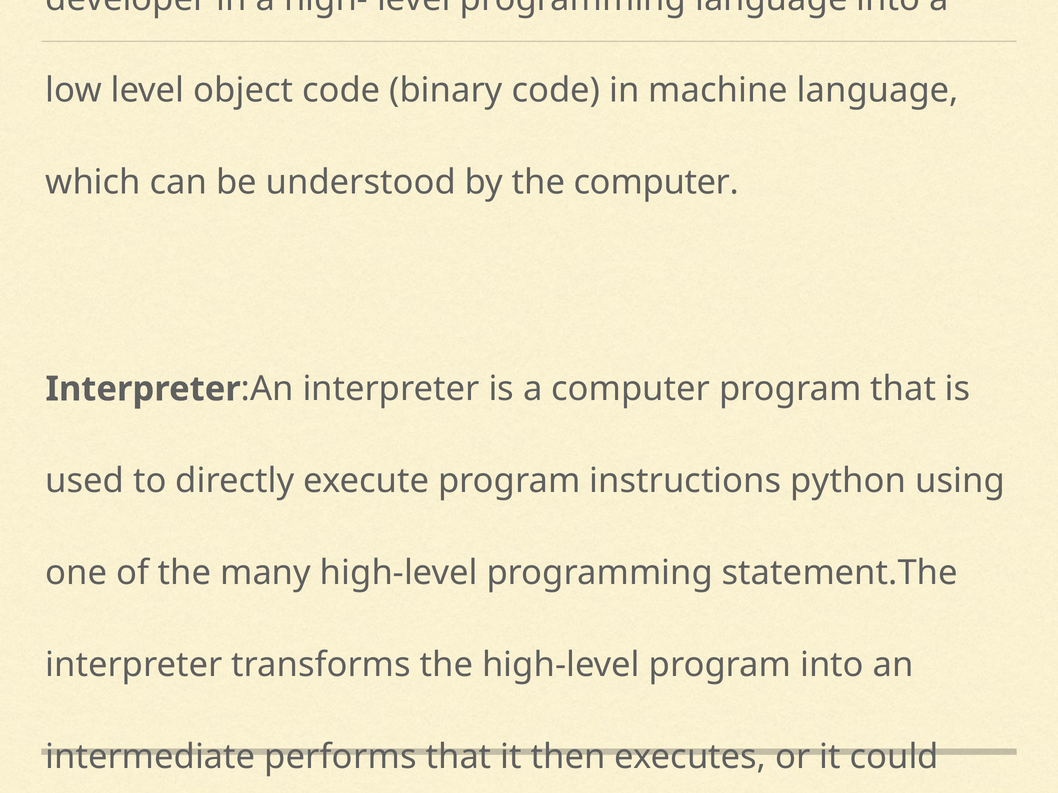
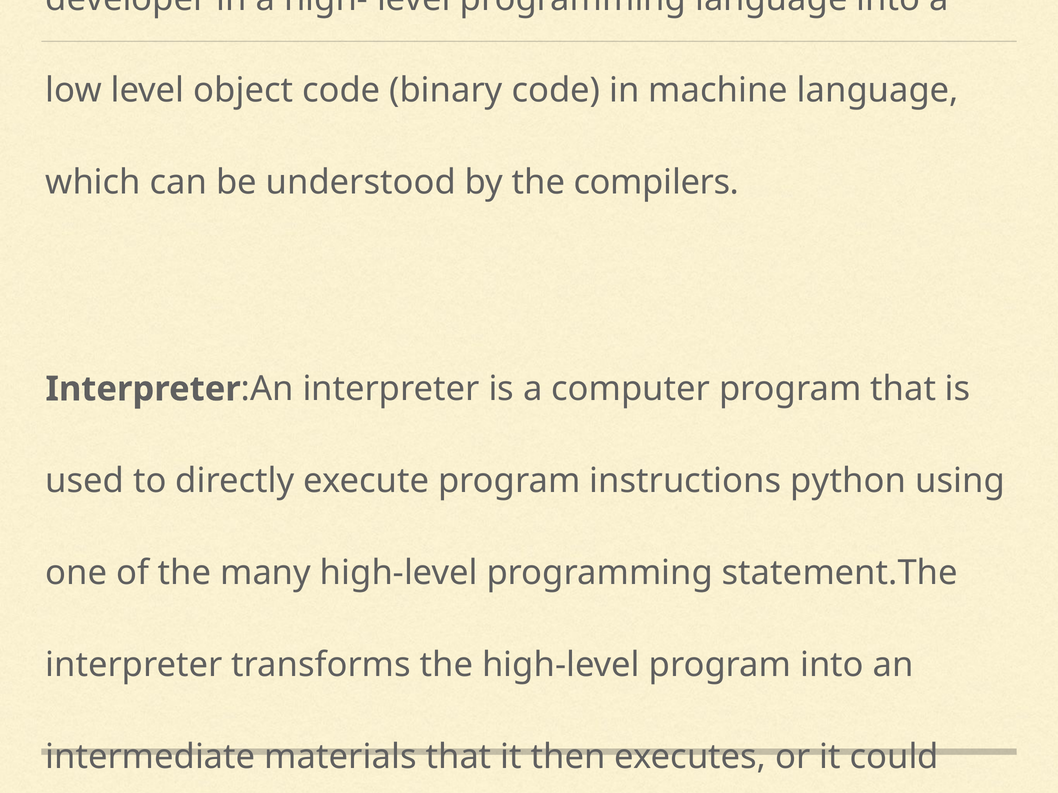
the computer: computer -> compilers (656, 183)
intermediate performs: performs -> materials (341, 757)
